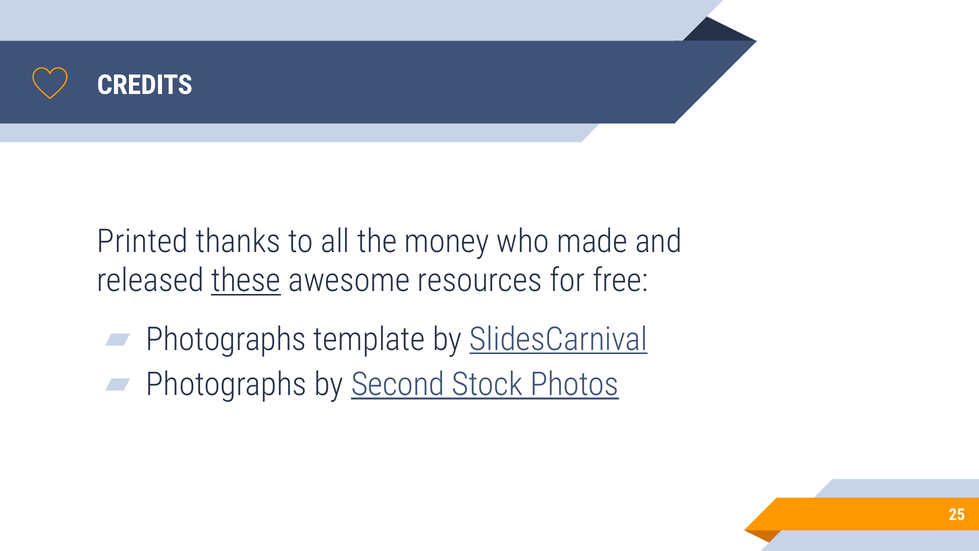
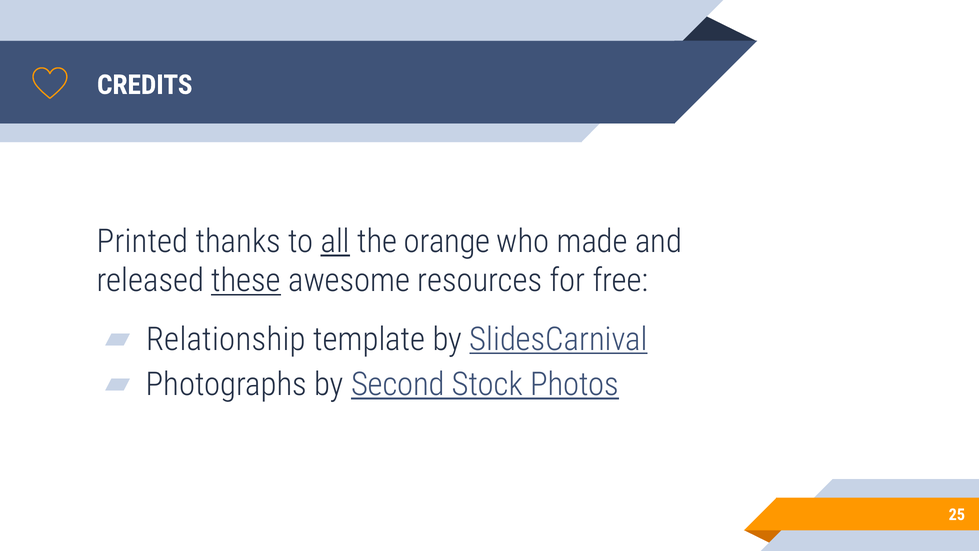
all underline: none -> present (335, 241)
money: money -> orange (447, 241)
Photographs: Photographs -> Relationship (226, 339)
